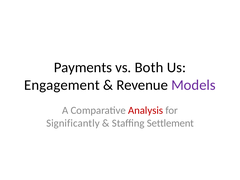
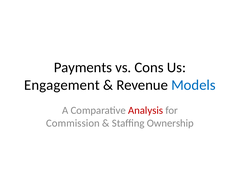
Both: Both -> Cons (149, 67)
Models colour: purple -> blue (193, 85)
Significantly: Significantly -> Commission (73, 123)
Settlement: Settlement -> Ownership (170, 123)
